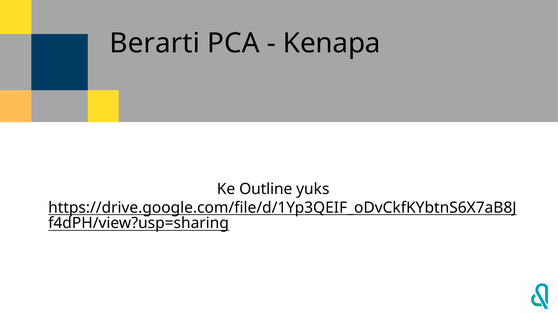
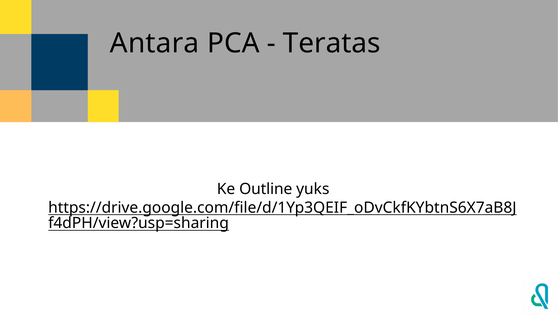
Berarti: Berarti -> Antara (155, 43)
Kenapa: Kenapa -> Teratas (332, 43)
